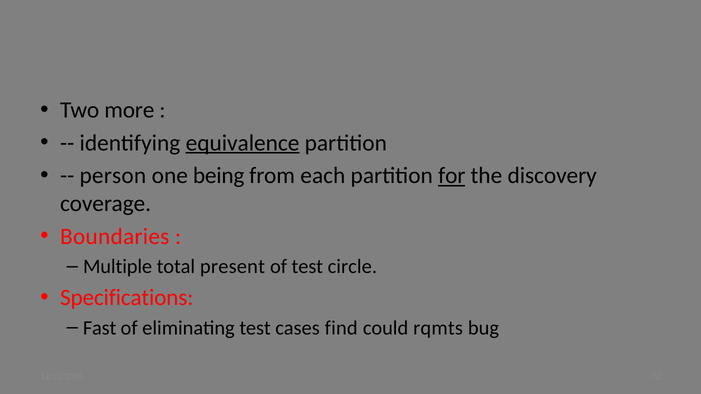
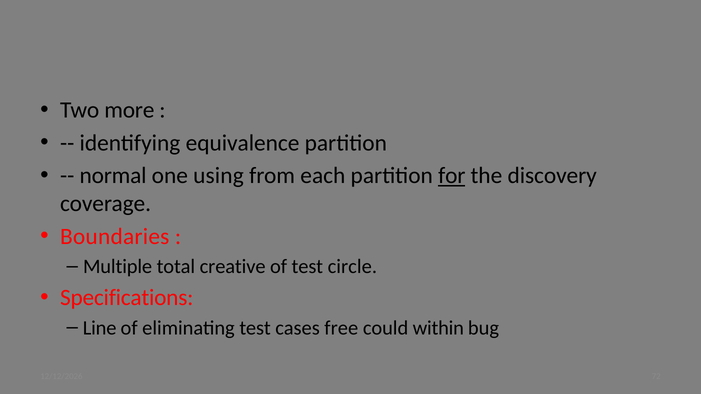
equivalence underline: present -> none (243, 143)
person: person -> normal (113, 176)
being: being -> using (218, 176)
present: present -> creative (233, 267)
Fast: Fast -> Line (100, 328)
find: find -> free (341, 328)
rqmts: rqmts -> within (438, 328)
